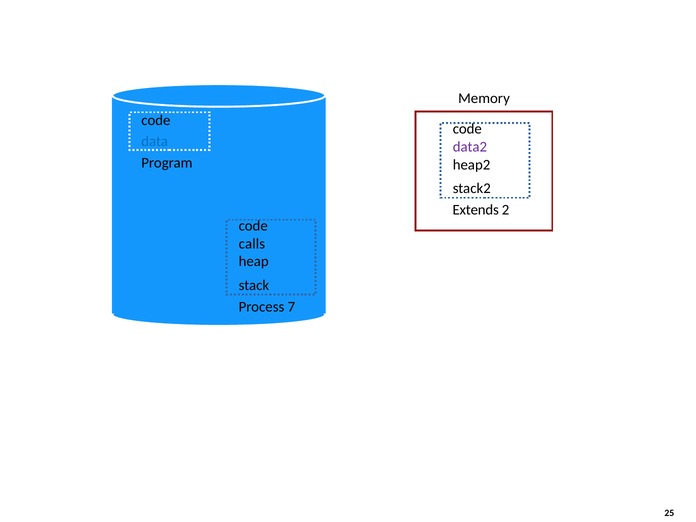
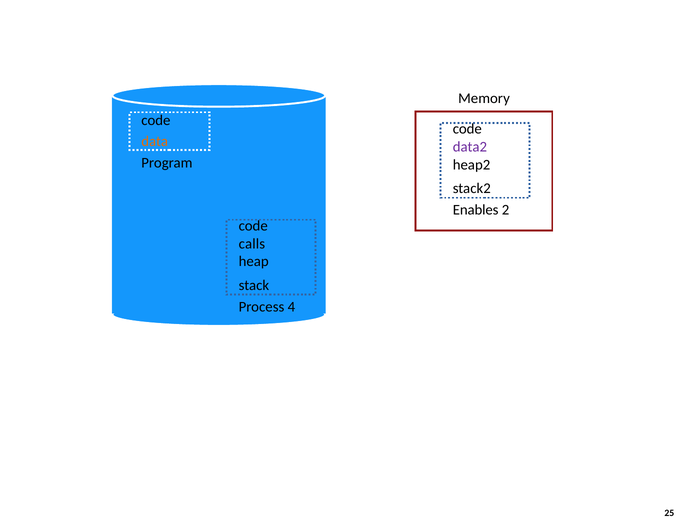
data colour: blue -> orange (155, 141)
Extends: Extends -> Enables (476, 210)
7: 7 -> 4 (291, 307)
